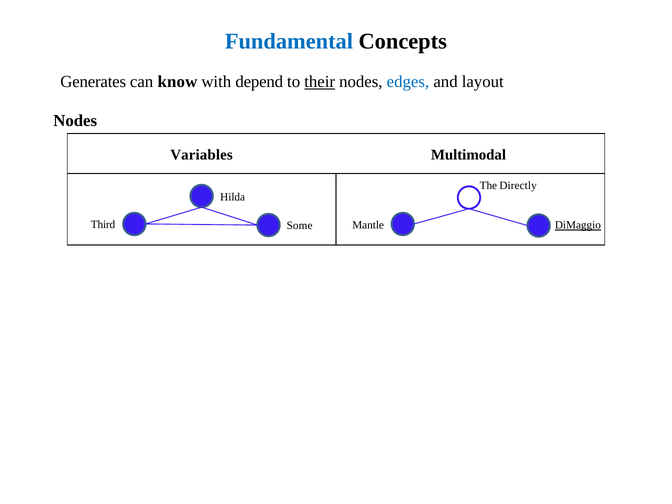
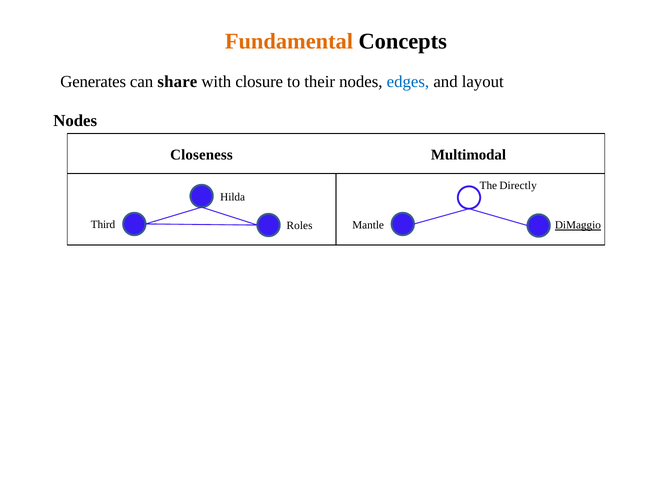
Fundamental colour: blue -> orange (289, 41)
know: know -> share (177, 82)
depend: depend -> closure (259, 82)
their underline: present -> none (320, 82)
Variables: Variables -> Closeness (201, 155)
Some: Some -> Roles (300, 226)
